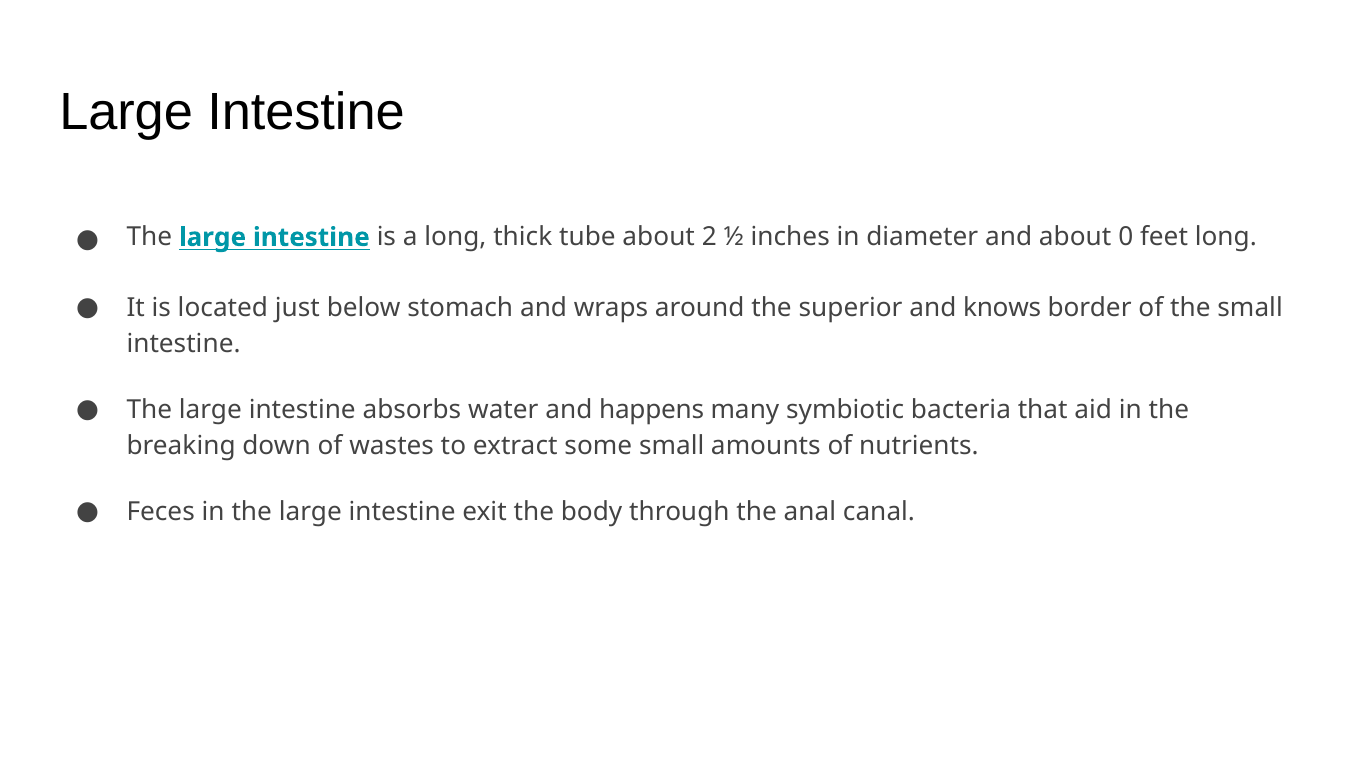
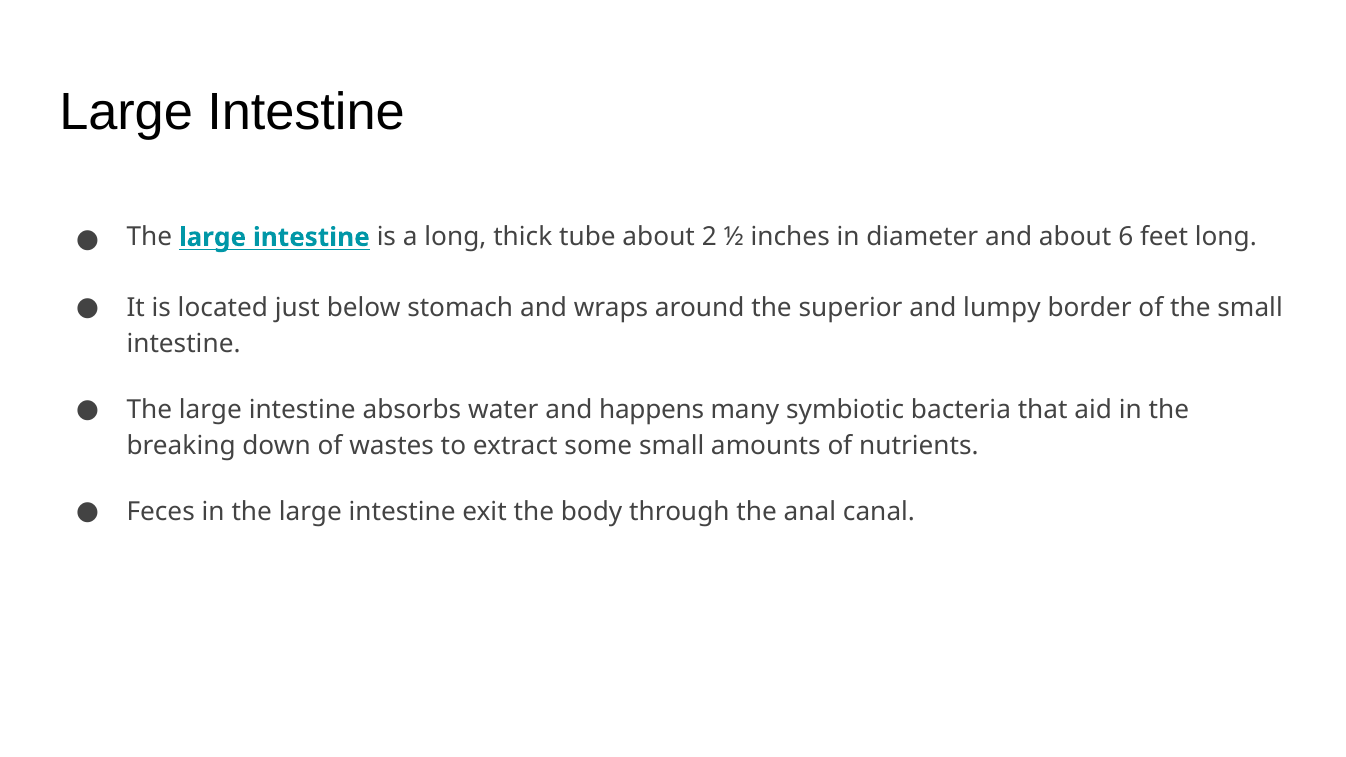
0: 0 -> 6 (1126, 237)
knows: knows -> lumpy (1002, 308)
